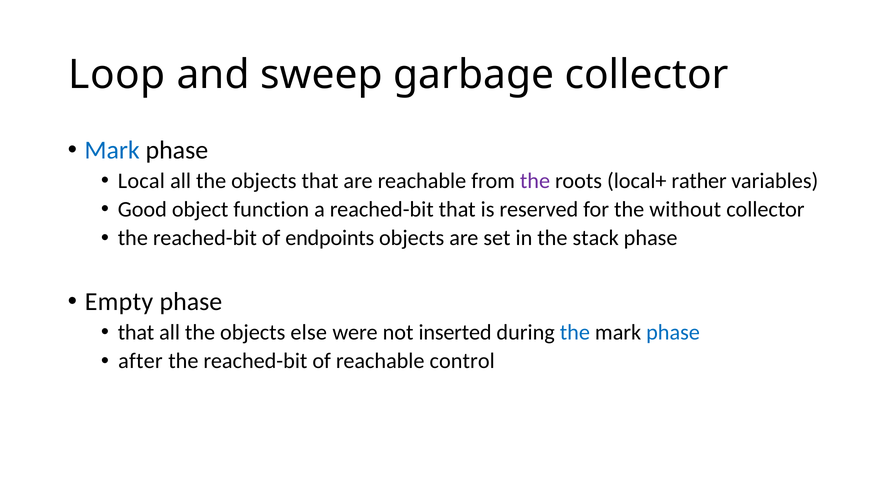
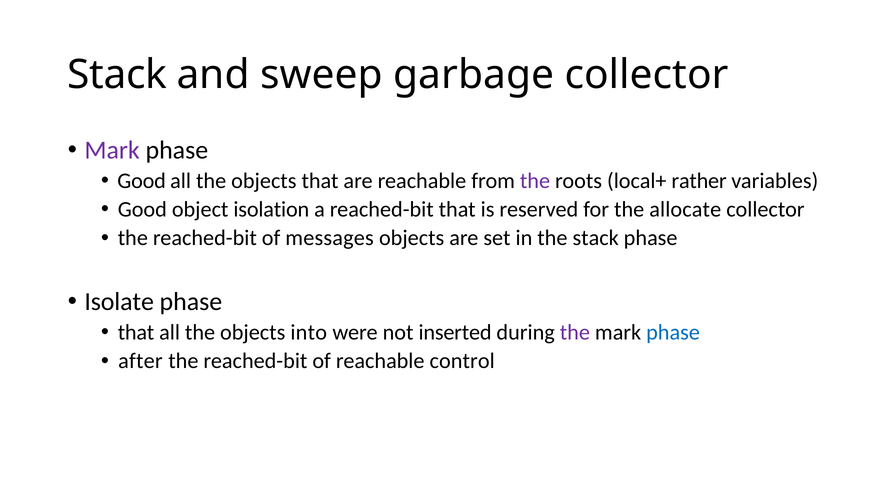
Loop: Loop -> Stack (117, 75)
Mark colour: blue -> purple (112, 150)
Local: Local -> Good (142, 181)
function: function -> isolation (271, 210)
without: without -> allocate (685, 210)
endpoints: endpoints -> messages (330, 238)
Empty: Empty -> Isolate (119, 302)
else: else -> into (309, 333)
the colour: blue -> purple (575, 333)
